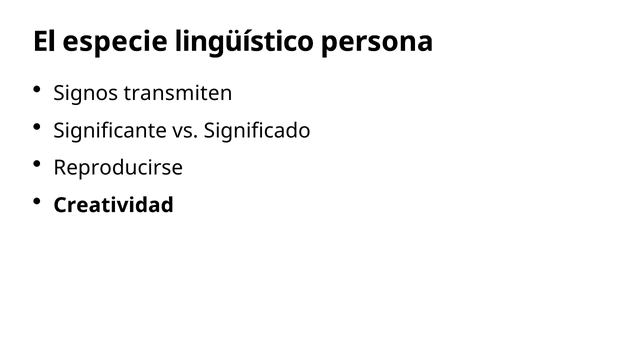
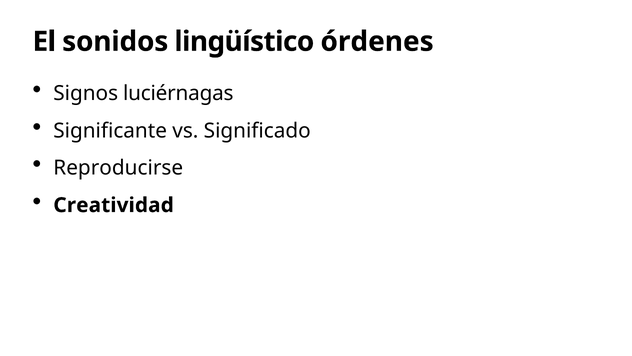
especie: especie -> sonidos (115, 42)
persona: persona -> órdenes (377, 42)
transmiten: transmiten -> luciérnagas (178, 93)
